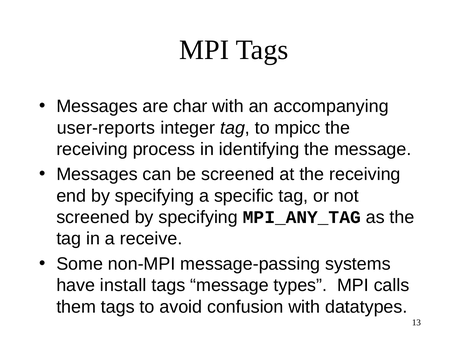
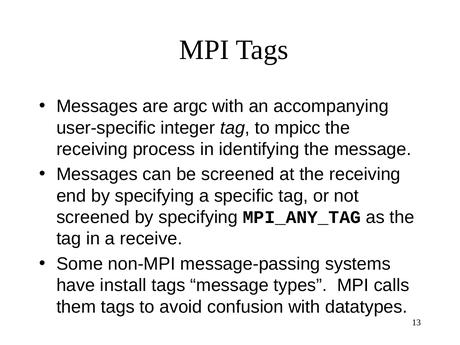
char: char -> argc (190, 106)
user-reports: user-reports -> user-specific (106, 128)
